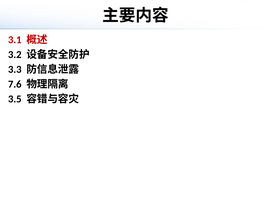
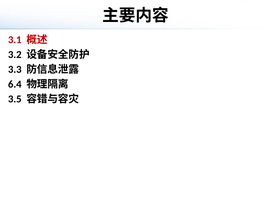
7.6: 7.6 -> 6.4 (15, 84)
